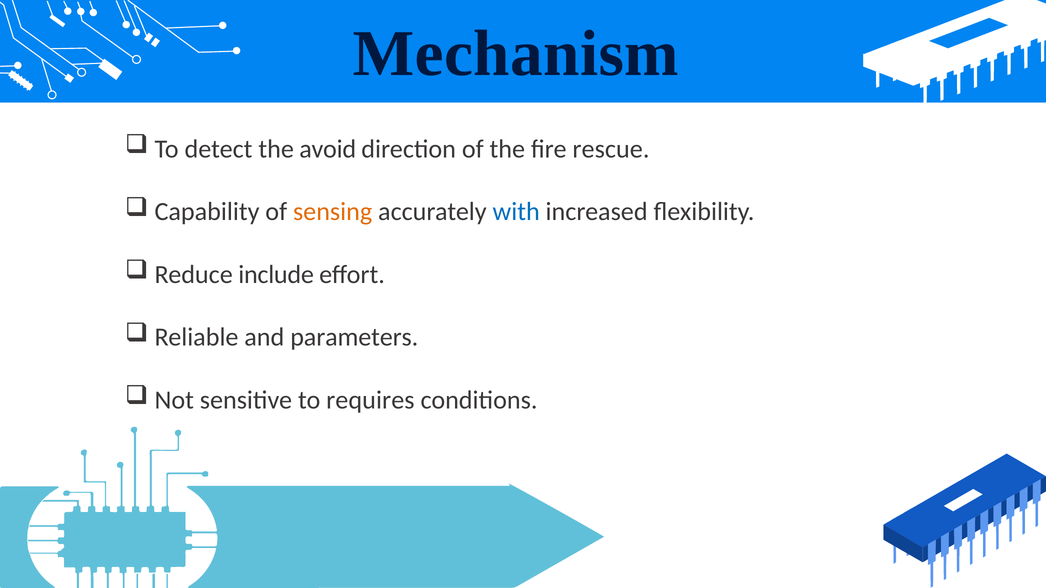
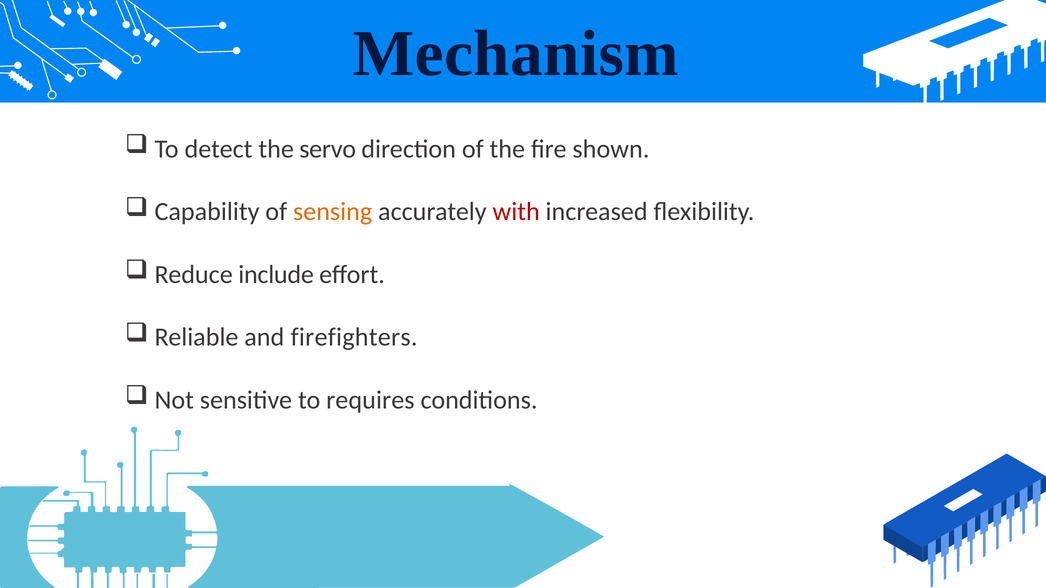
avoid: avoid -> servo (328, 149)
rescue: rescue -> shown (611, 149)
with colour: blue -> red (516, 212)
parameters: parameters -> firefighters (354, 337)
